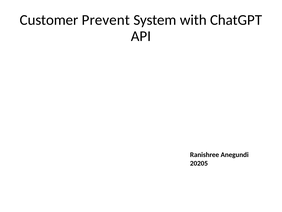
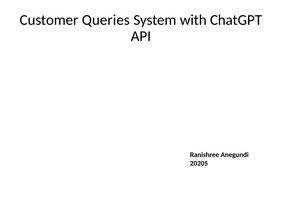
Prevent: Prevent -> Queries (106, 20)
